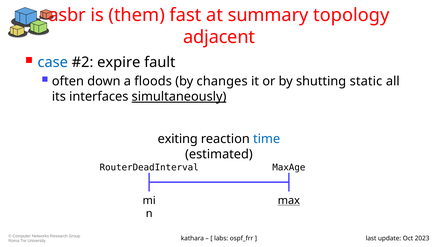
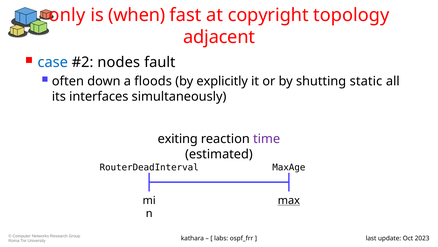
asbr: asbr -> only (67, 15)
them: them -> when (137, 15)
summary: summary -> copyright (268, 15)
expire: expire -> nodes (119, 62)
changes: changes -> explicitly (222, 81)
simultaneously underline: present -> none (179, 96)
time colour: blue -> purple (267, 139)
